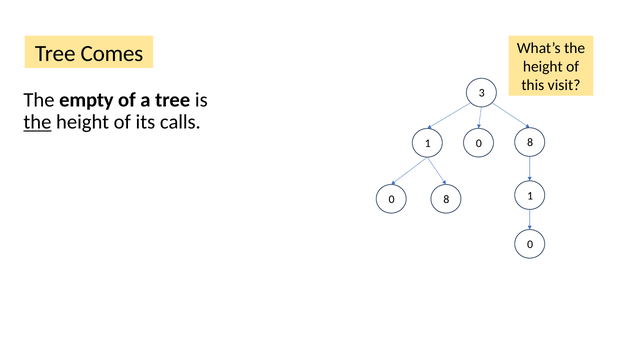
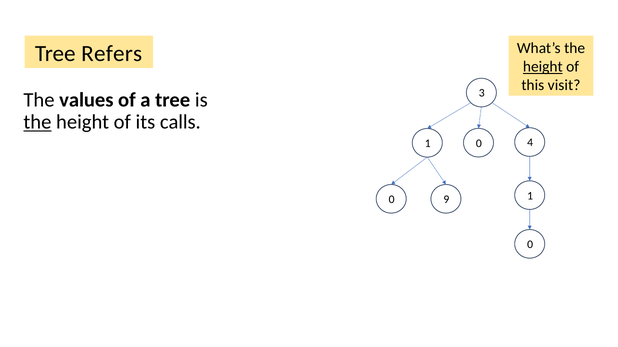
Comes: Comes -> Refers (112, 54)
height underline: none -> present (543, 67)
empty: empty -> values (86, 100)
8: 8 -> 4 (530, 143)
8: 8 -> 9 (446, 200)
